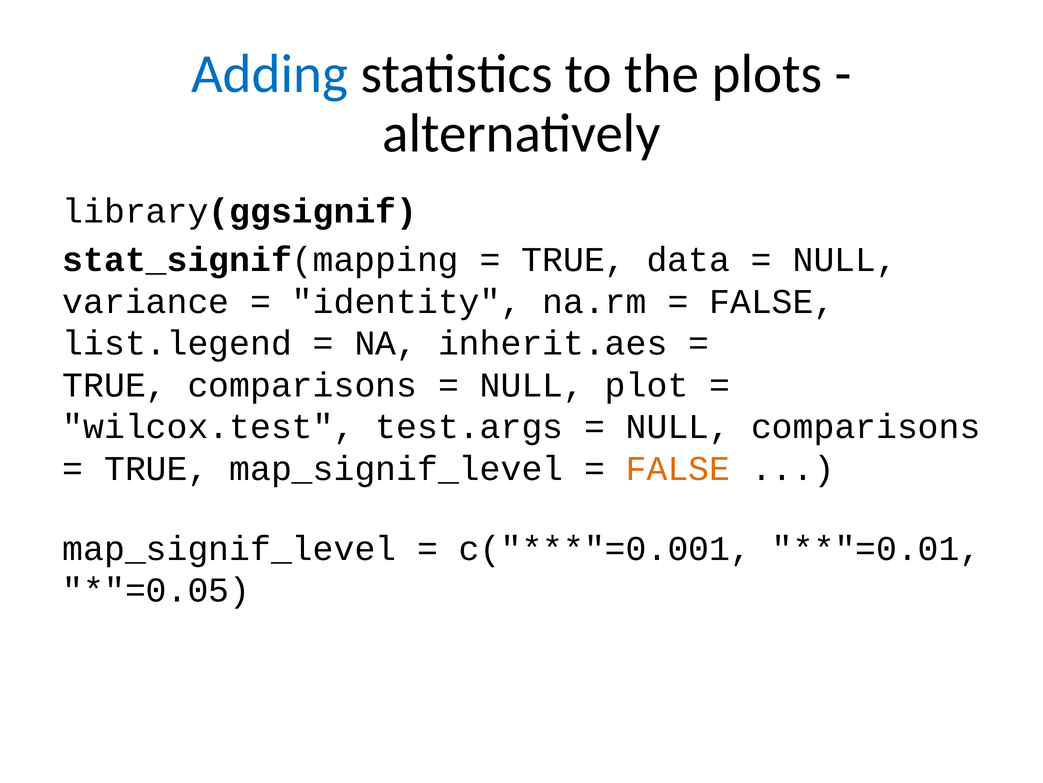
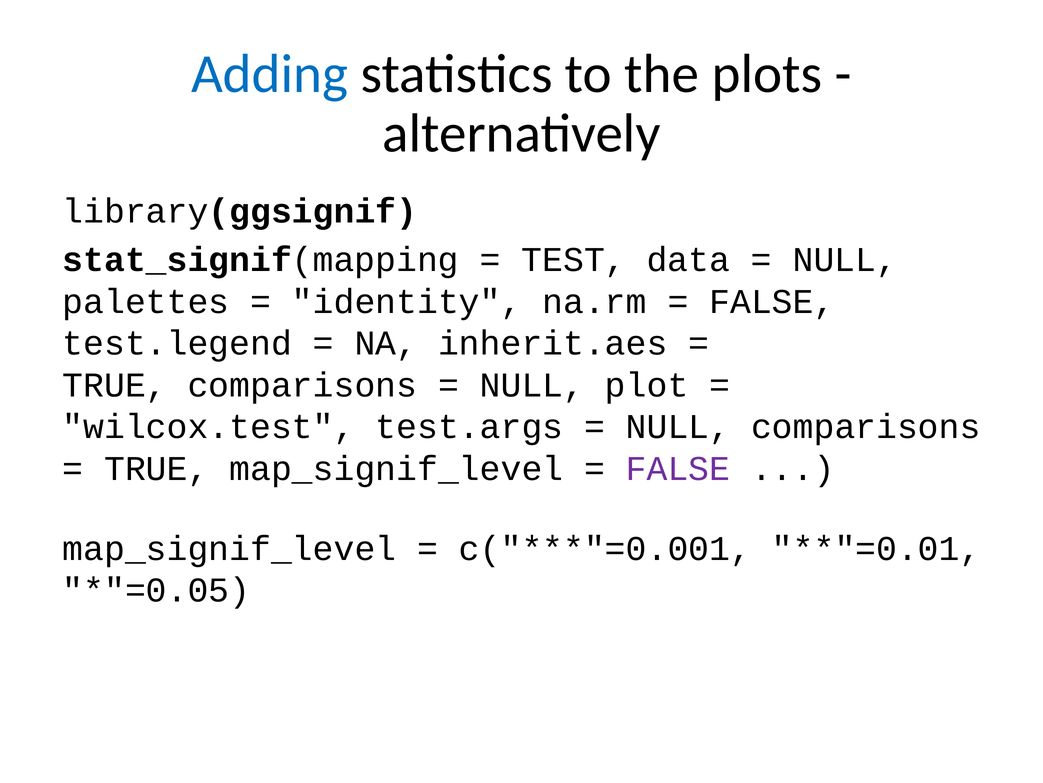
TRUE: TRUE -> TEST (574, 260)
variance: variance -> palettes (146, 301)
list.legend: list.legend -> test.legend (177, 343)
FALSE colour: orange -> purple (678, 468)
